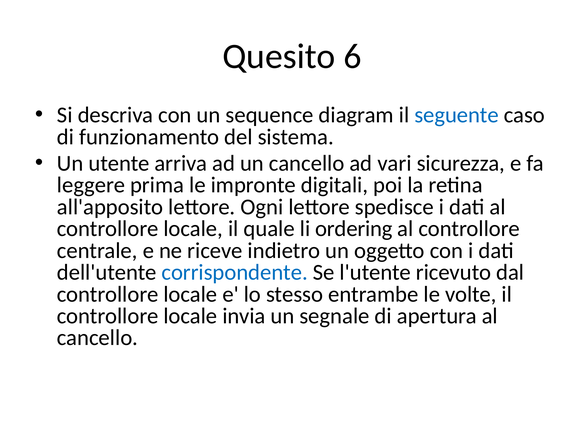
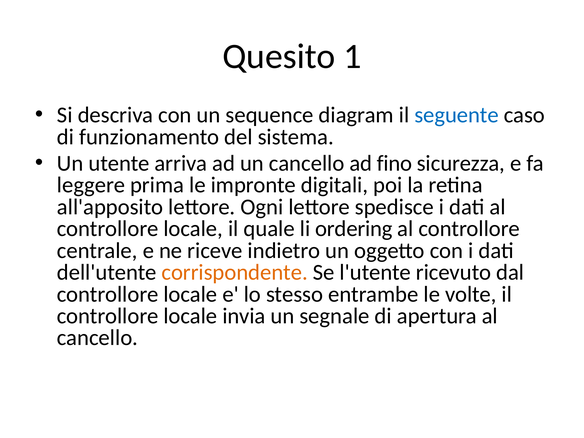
6: 6 -> 1 (352, 57)
vari: vari -> fino (395, 163)
corrispondente colour: blue -> orange (235, 272)
